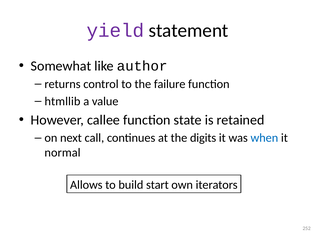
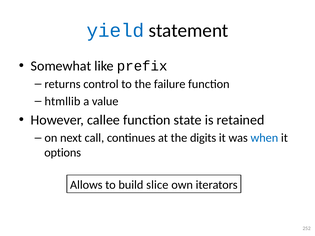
yield colour: purple -> blue (115, 30)
author: author -> prefix (142, 66)
normal: normal -> options (63, 153)
start: start -> slice (157, 185)
